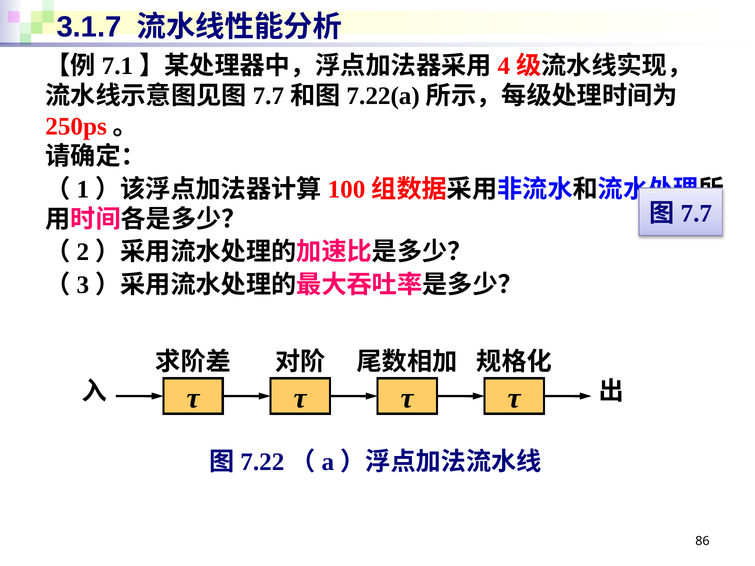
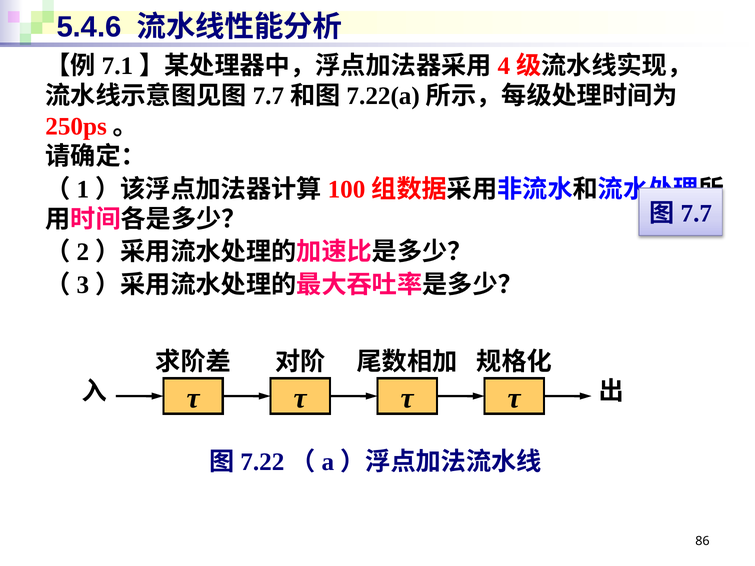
3.1.7: 3.1.7 -> 5.4.6 (89, 27)
